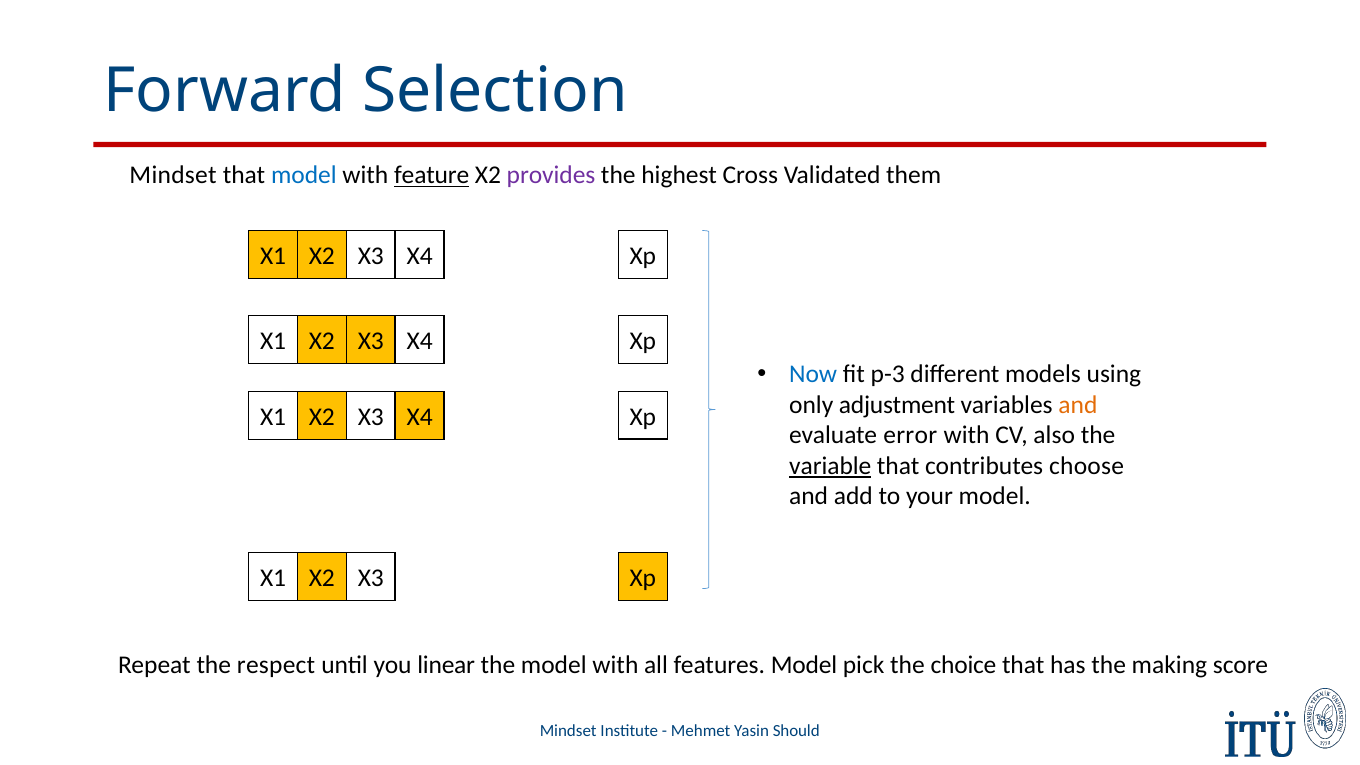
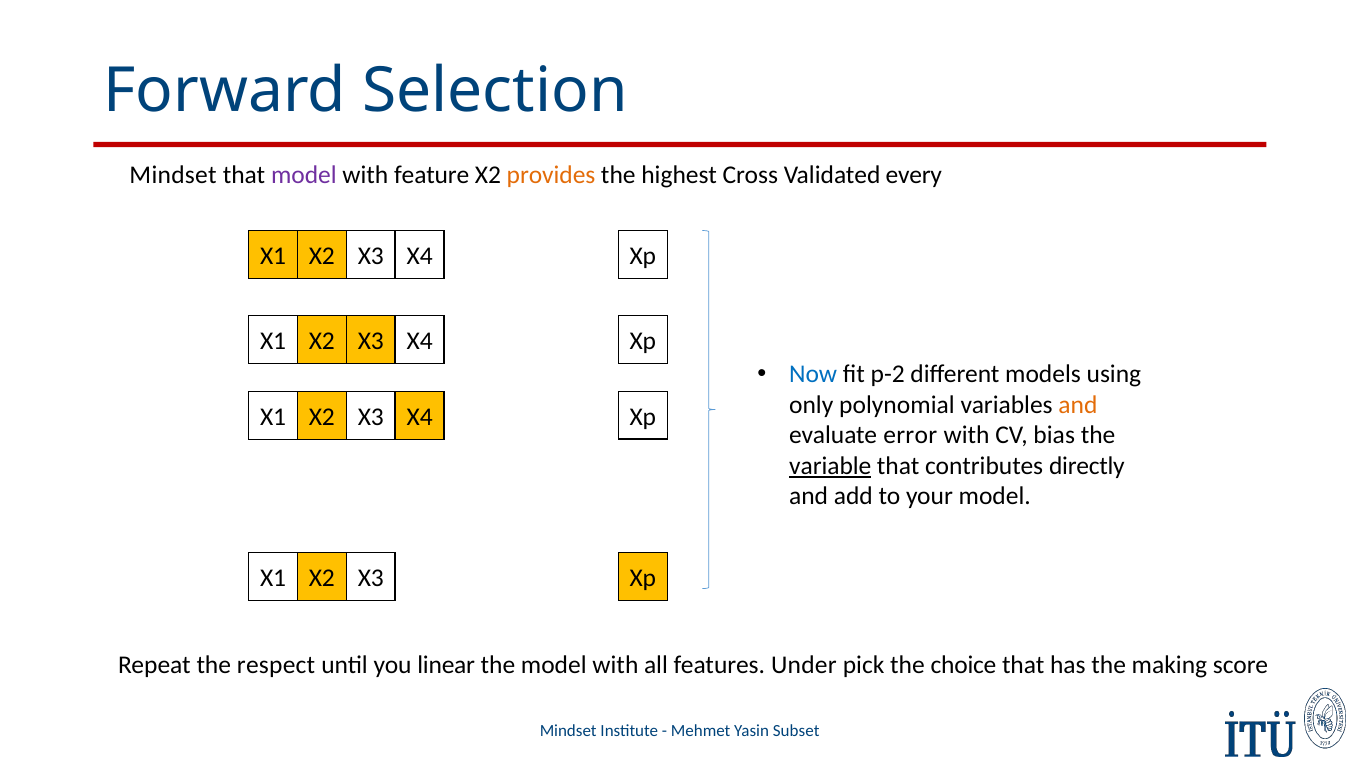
model colour: blue -> purple (304, 175)
feature underline: present -> none (432, 175)
provides colour: purple -> orange (551, 175)
them: them -> every (914, 175)
p-3: p-3 -> p-2 (888, 374)
adjustment: adjustment -> polynomial (897, 405)
also: also -> bias (1054, 435)
choose: choose -> directly (1087, 466)
features Model: Model -> Under (804, 665)
Should: Should -> Subset (796, 731)
